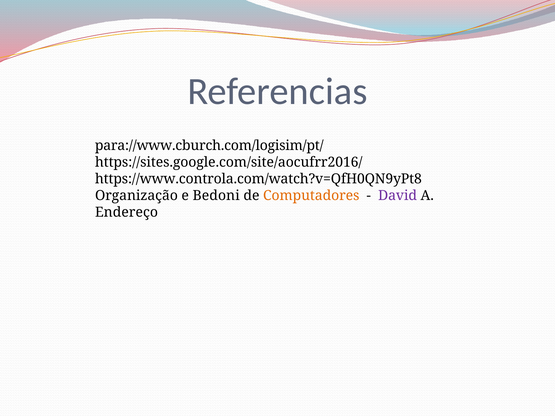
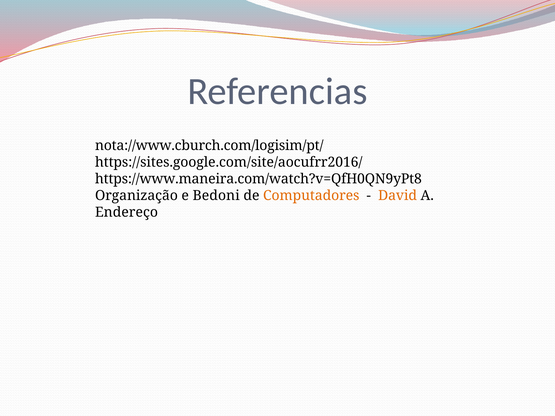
para://www.cburch.com/logisim/pt/: para://www.cburch.com/logisim/pt/ -> nota://www.cburch.com/logisim/pt/ (209, 146)
https://www.controla.com/watch?v=QfH0QN9yPt8: https://www.controla.com/watch?v=QfH0QN9yPt8 -> https://www.maneira.com/watch?v=QfH0QN9yPt8 (258, 179)
David colour: purple -> orange (398, 196)
